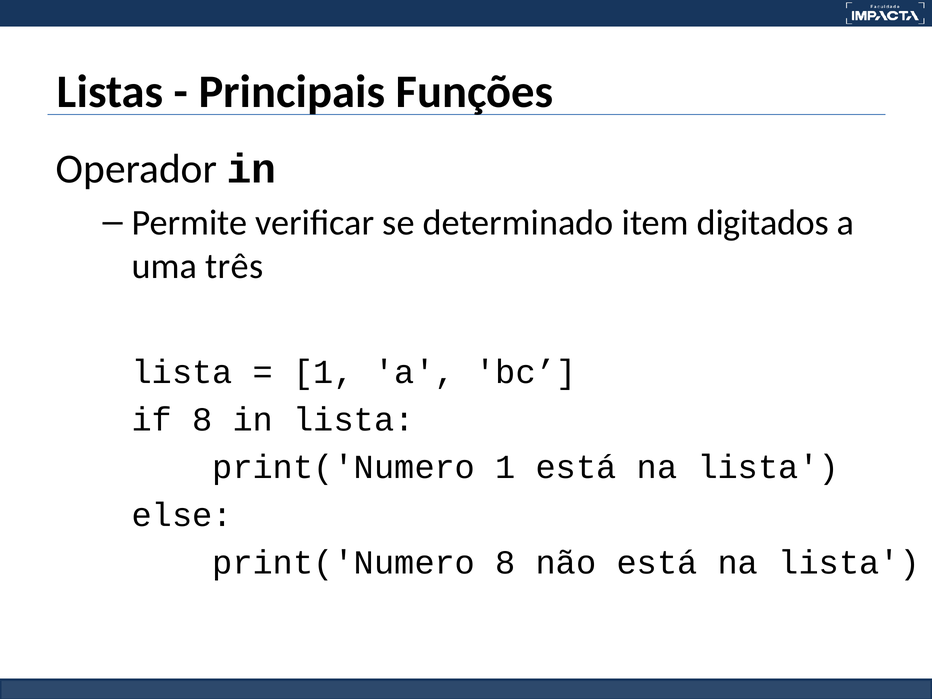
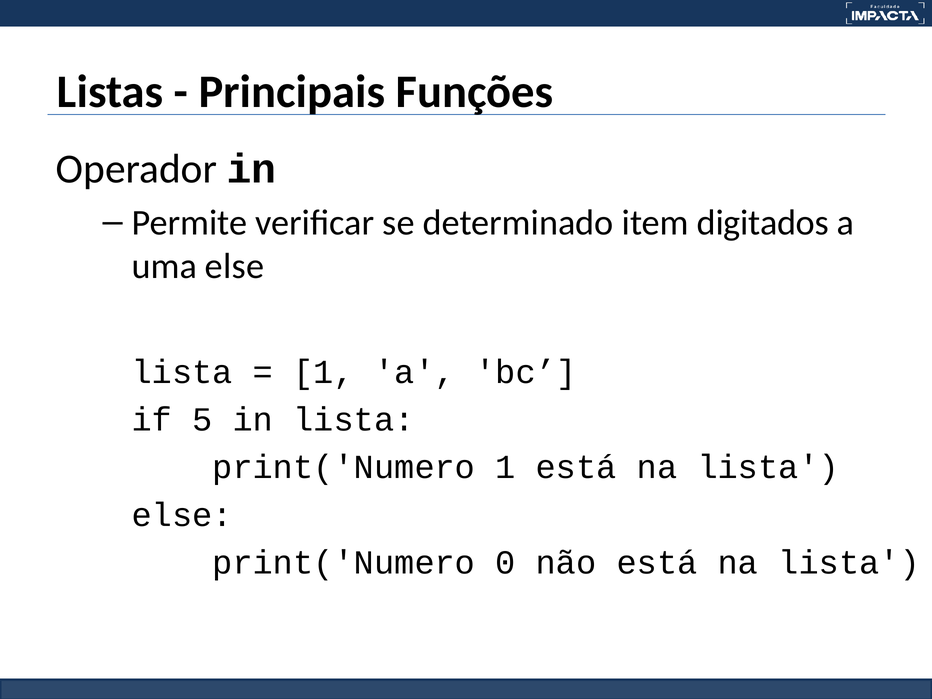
uma três: três -> else (235, 266)
if 8: 8 -> 5 (202, 420)
print('Numero 8: 8 -> 0 (506, 563)
